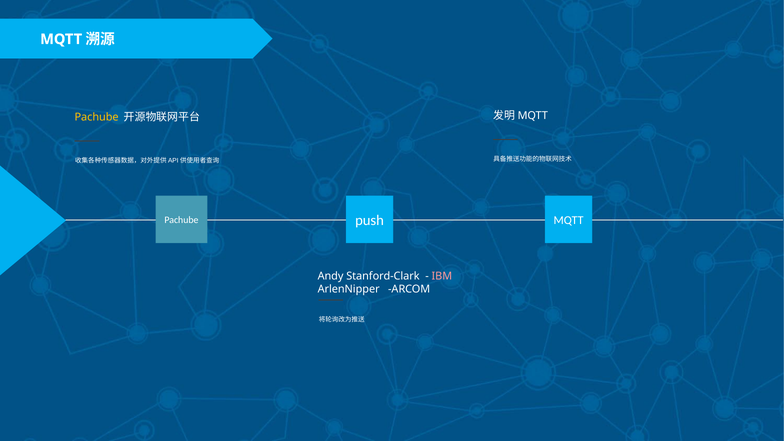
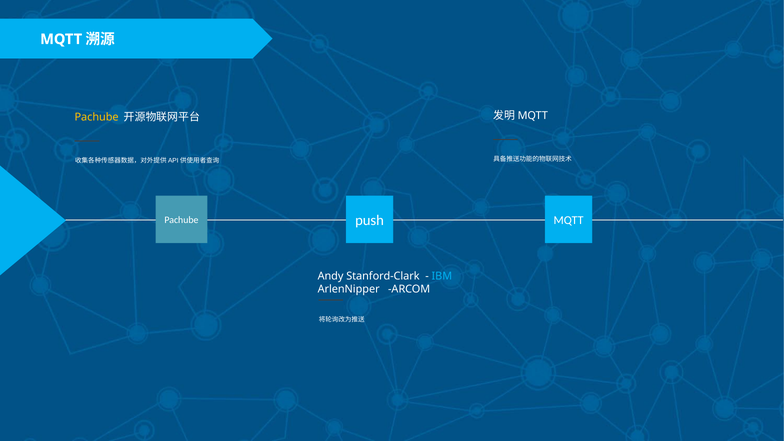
IBM colour: pink -> light blue (442, 276)
